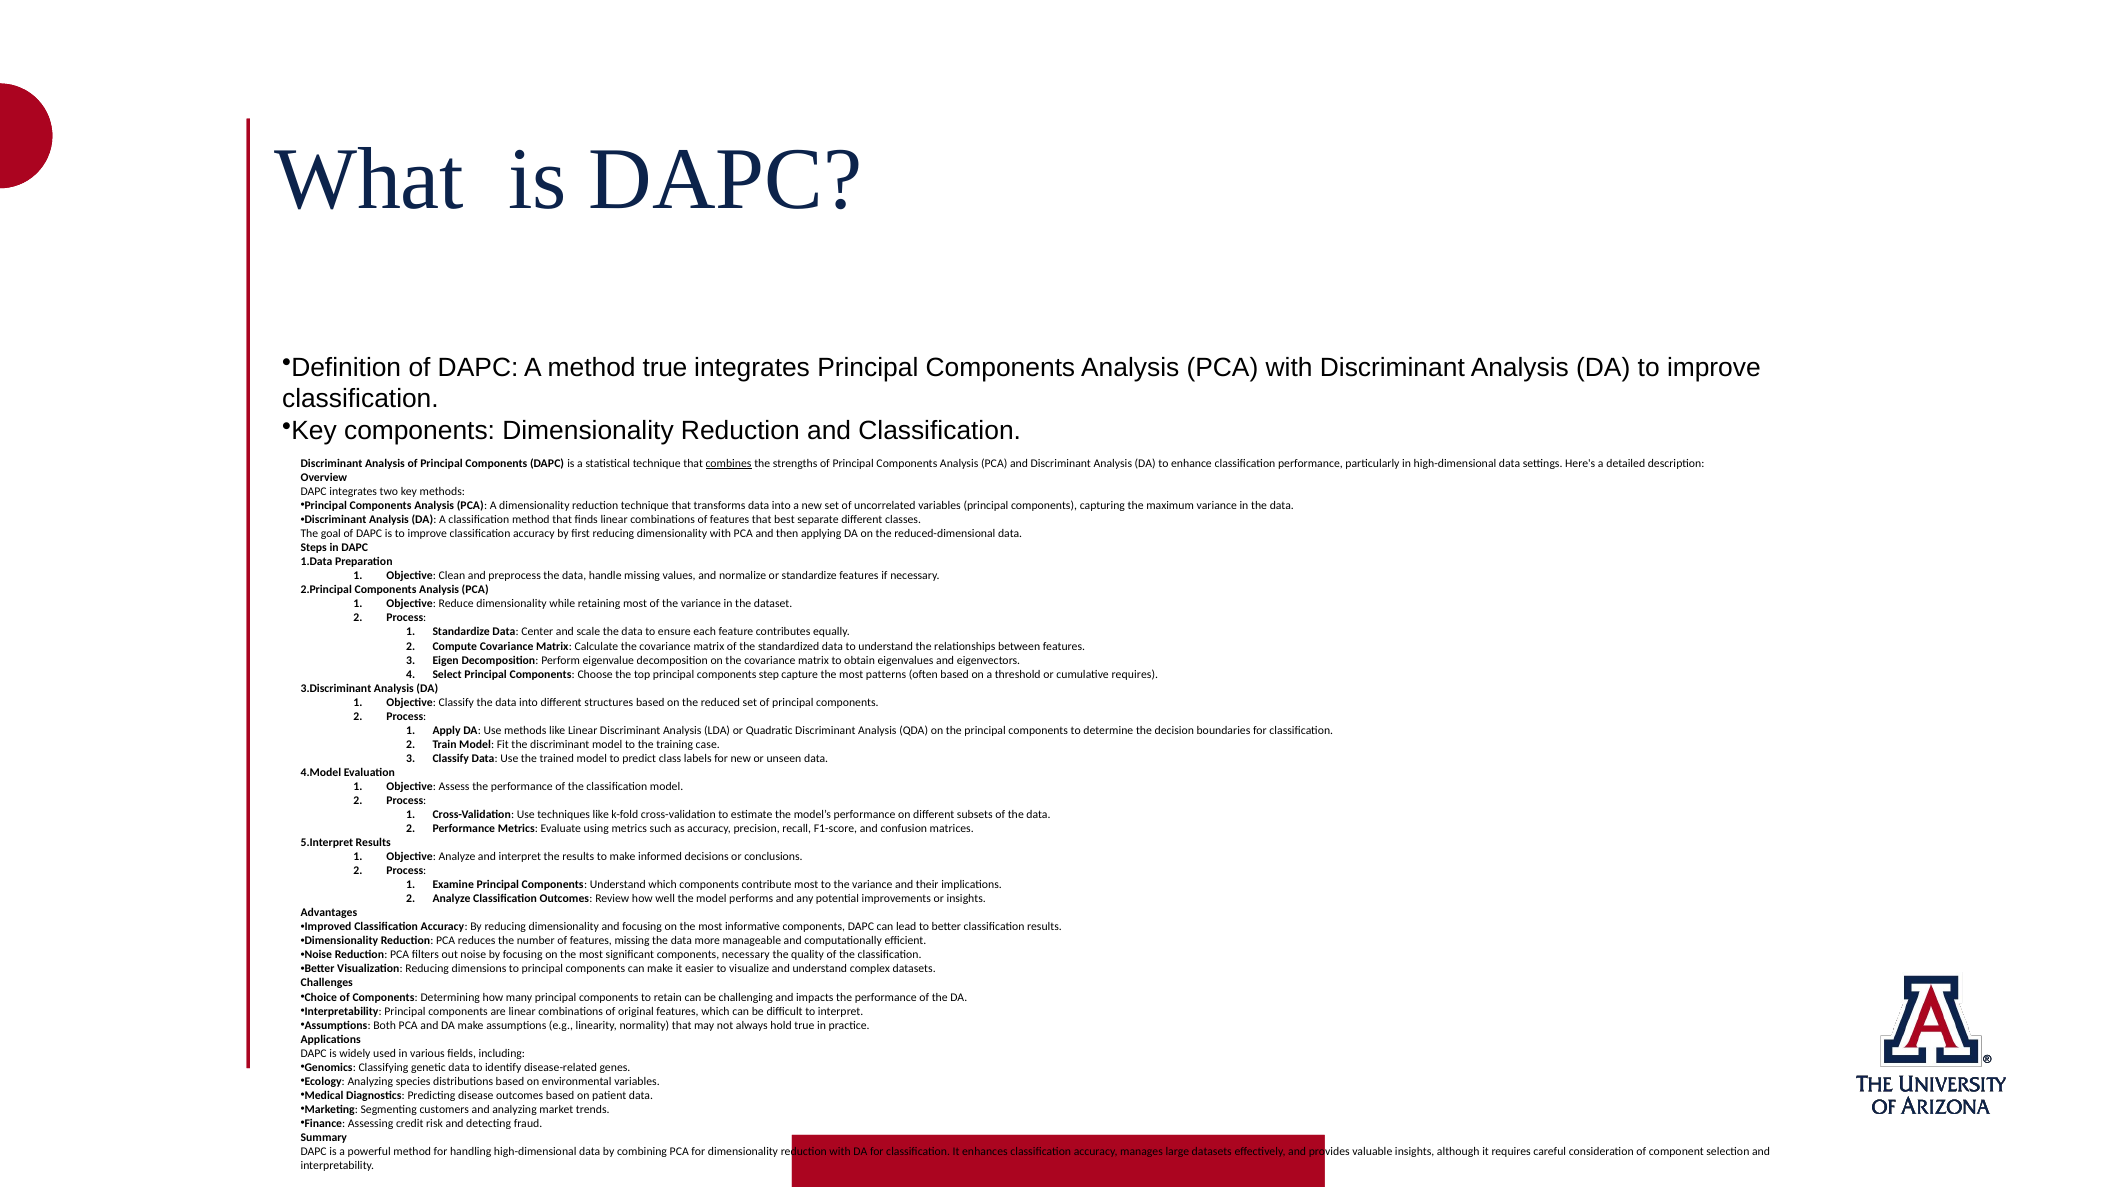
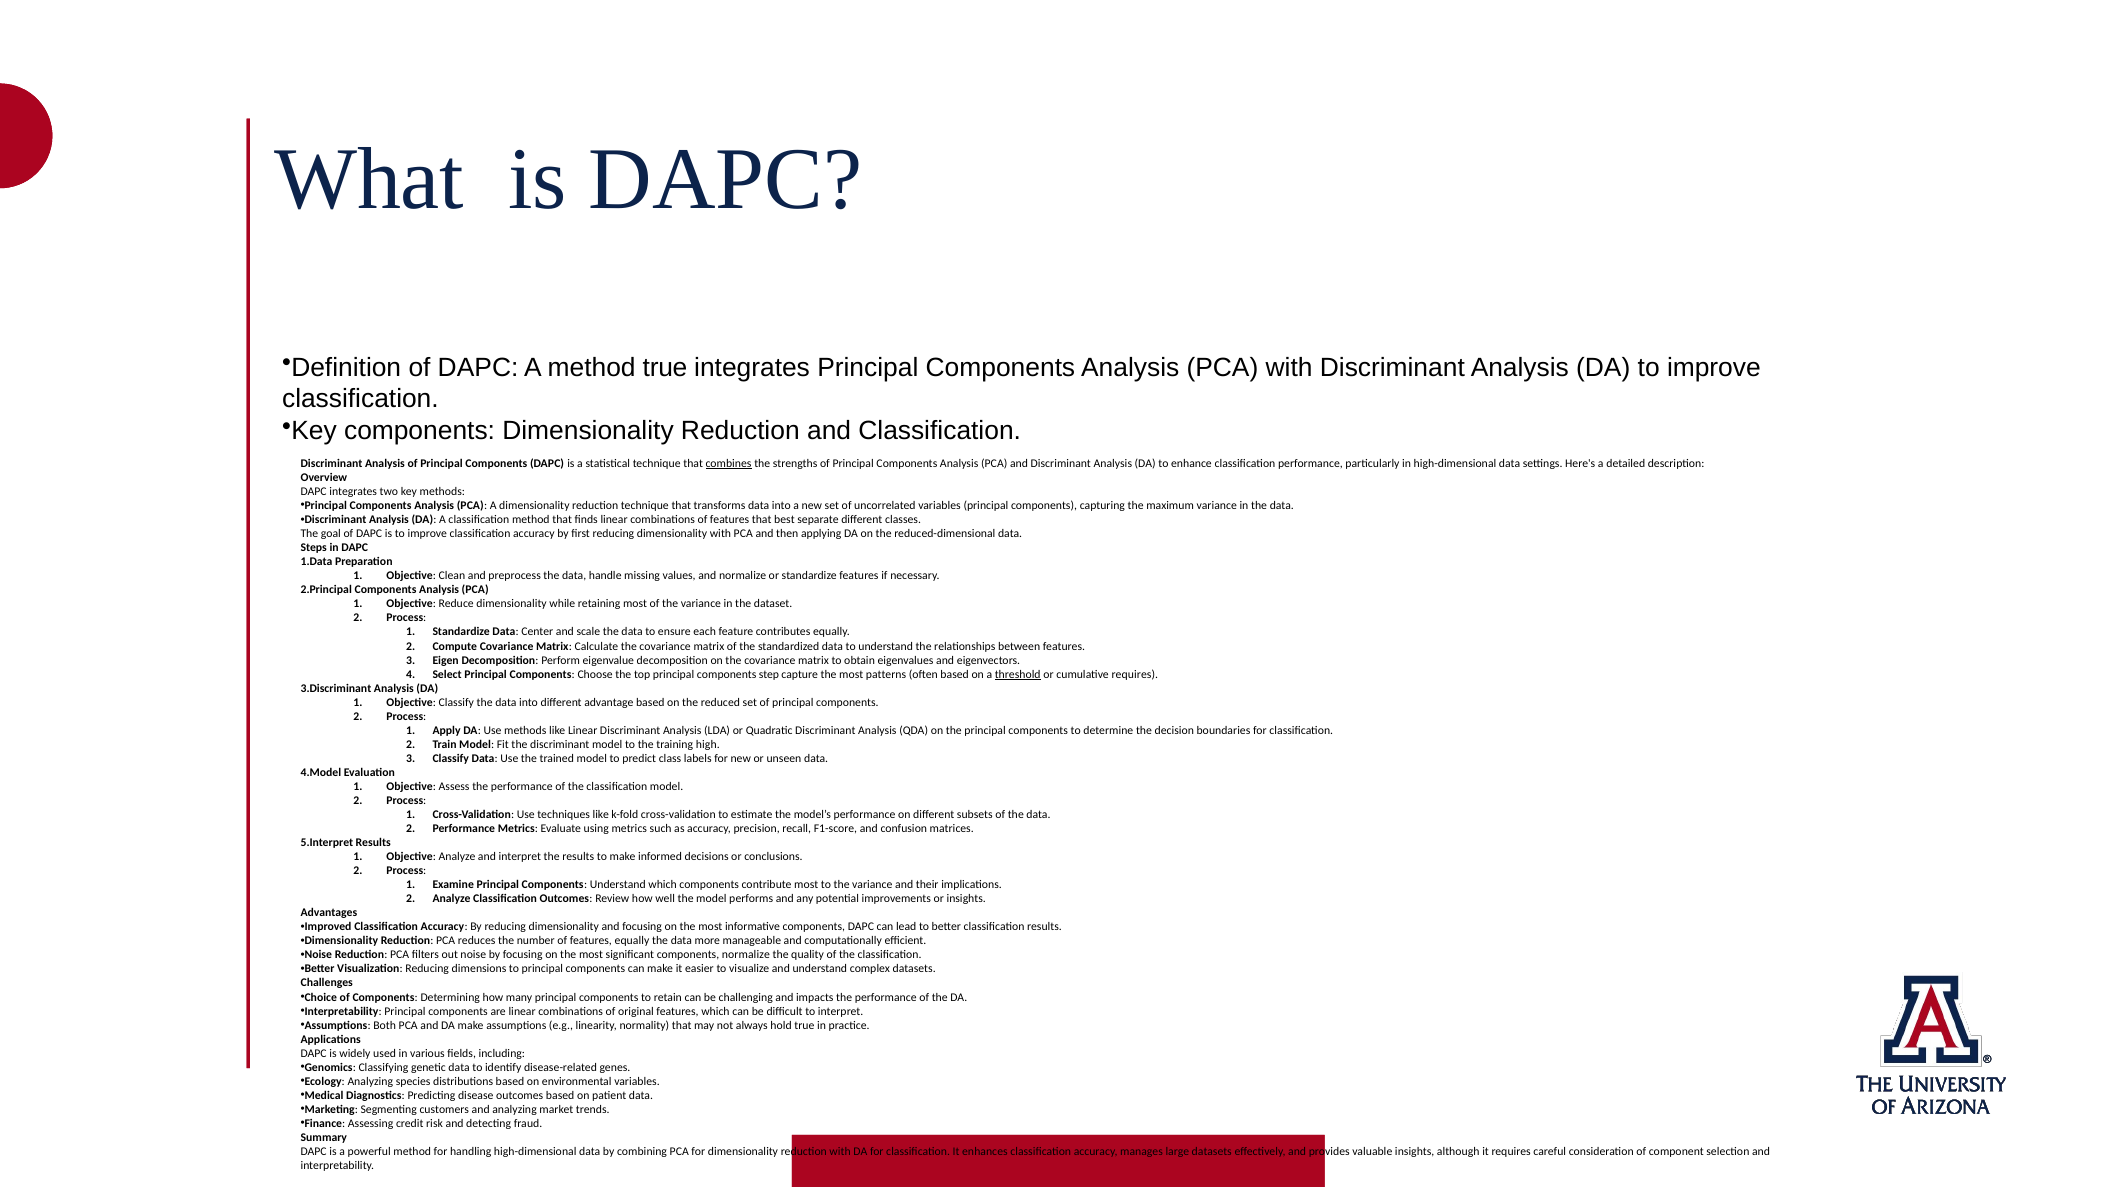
threshold underline: none -> present (1018, 674)
structures: structures -> advantage (609, 703)
case: case -> high (708, 745)
features missing: missing -> equally (632, 941)
components necessary: necessary -> normalize (746, 955)
